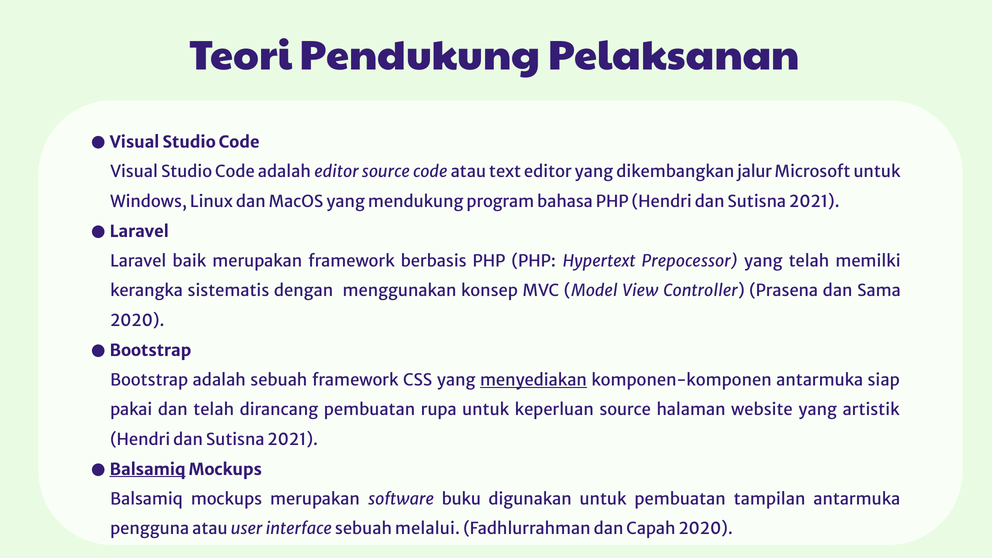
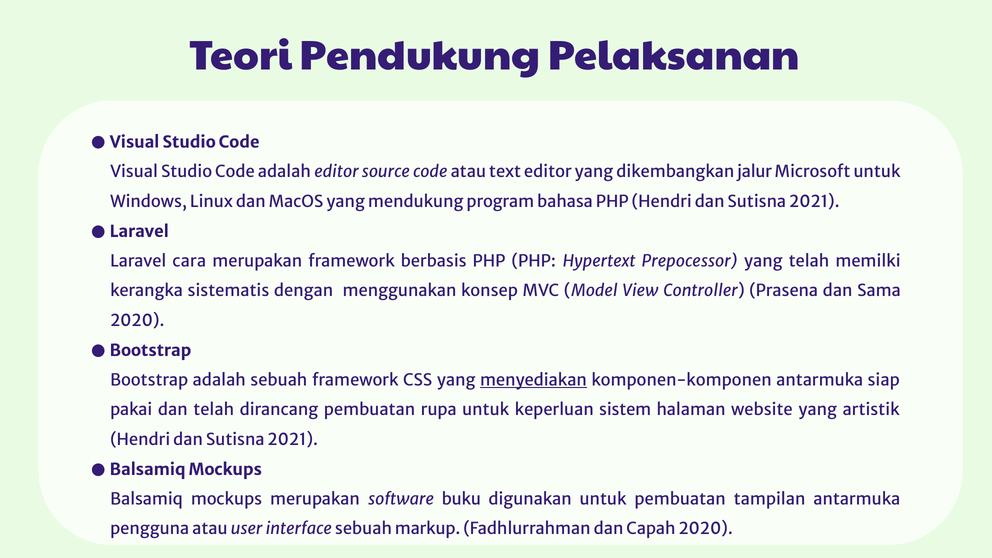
baik: baik -> cara (189, 261)
keperluan source: source -> sistem (625, 410)
Balsamiq underline: present -> none (148, 470)
melalui: melalui -> markup (428, 529)
